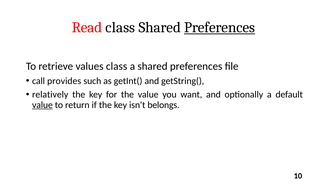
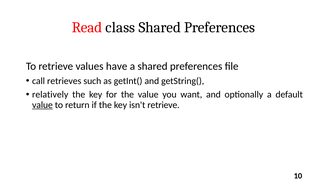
Preferences underline: present -> none (220, 27)
values class: class -> have (117, 66)
provides: provides -> retrieves (64, 81)
isn't belongs: belongs -> retrieve (163, 105)
